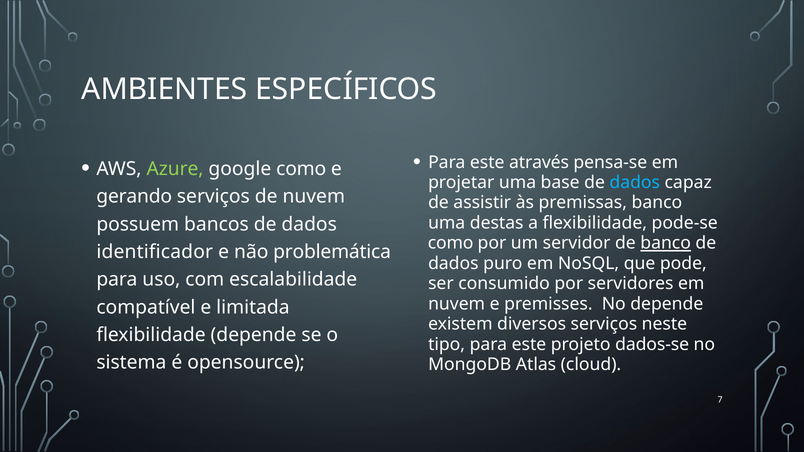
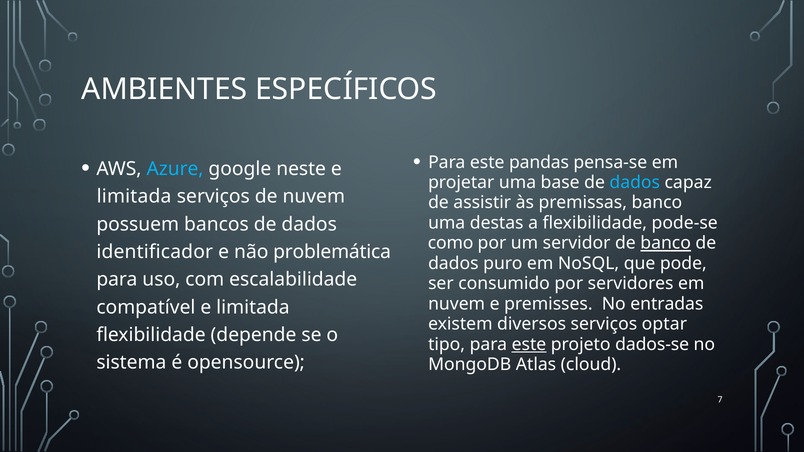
através: através -> pandas (539, 162)
Azure colour: light green -> light blue (175, 169)
google como: como -> neste (301, 169)
gerando: gerando -> limitada (134, 197)
No depende: depende -> entradas (667, 304)
neste: neste -> optar (664, 324)
este underline: none -> present (529, 345)
